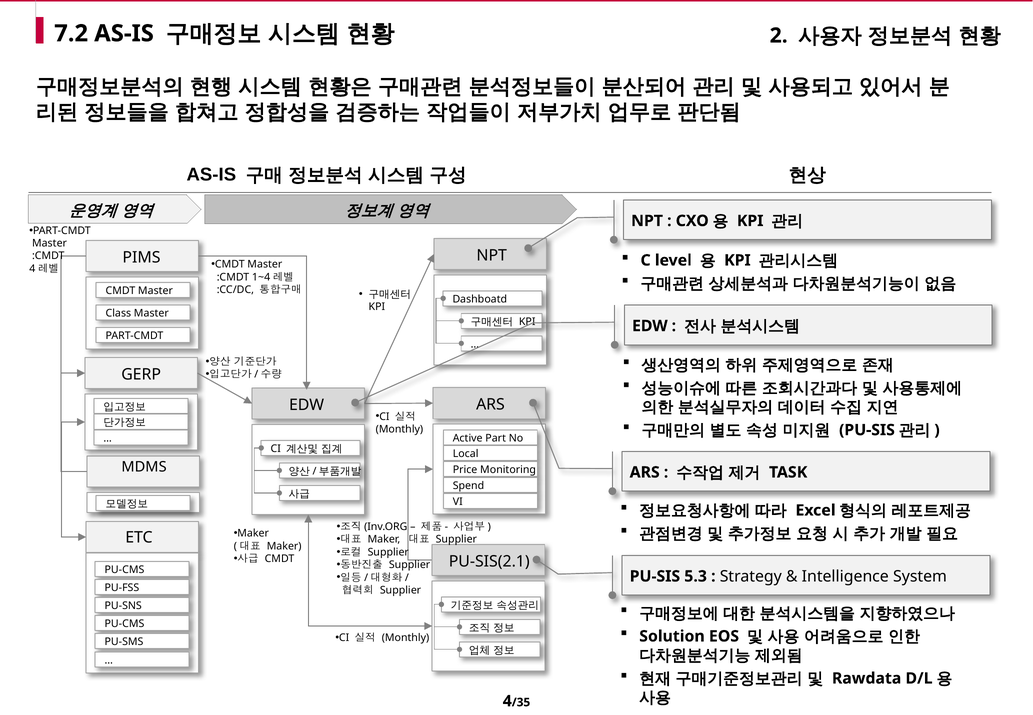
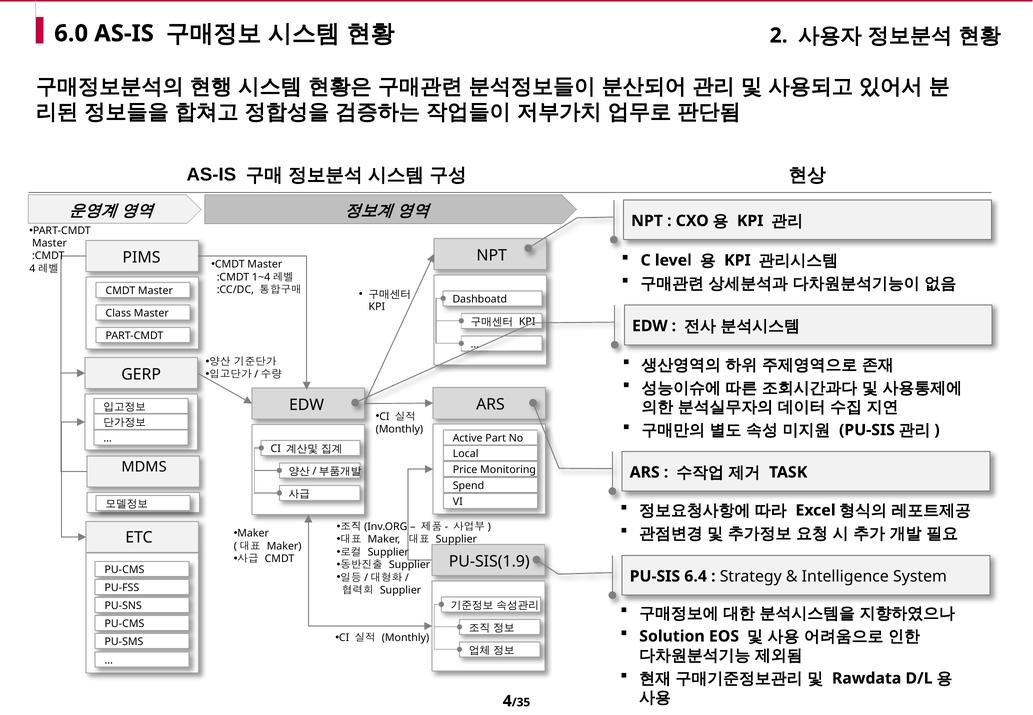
7.2: 7.2 -> 6.0 (71, 33)
PU-SIS(2.1: PU-SIS(2.1 -> PU-SIS(1.9 (489, 562)
5.3: 5.3 -> 6.4 (696, 576)
